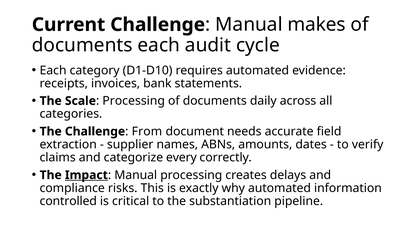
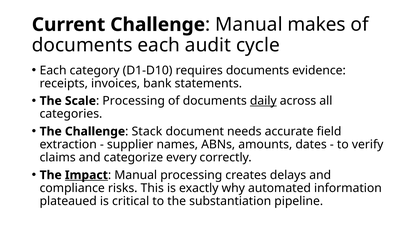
requires automated: automated -> documents (258, 71)
daily underline: none -> present (263, 101)
From: From -> Stack (147, 132)
controlled: controlled -> plateaued (68, 202)
